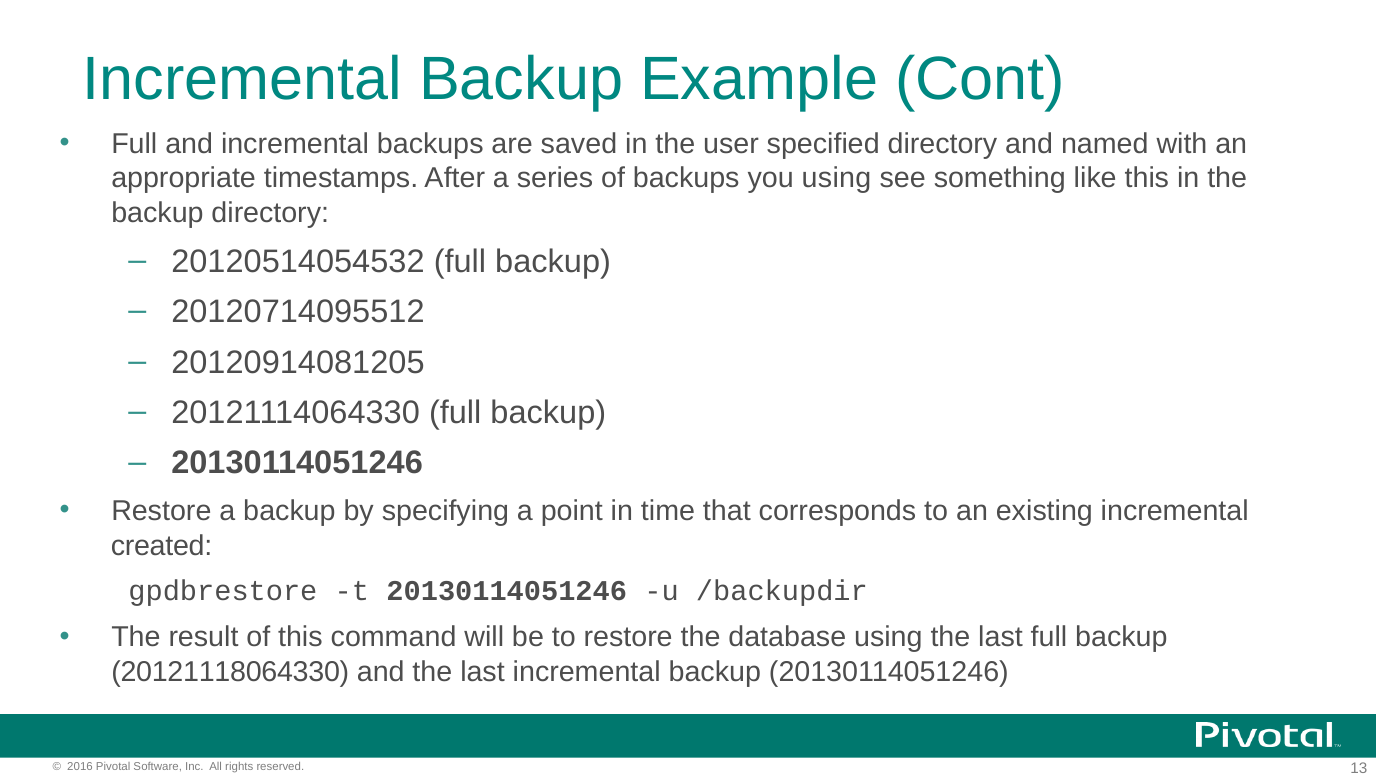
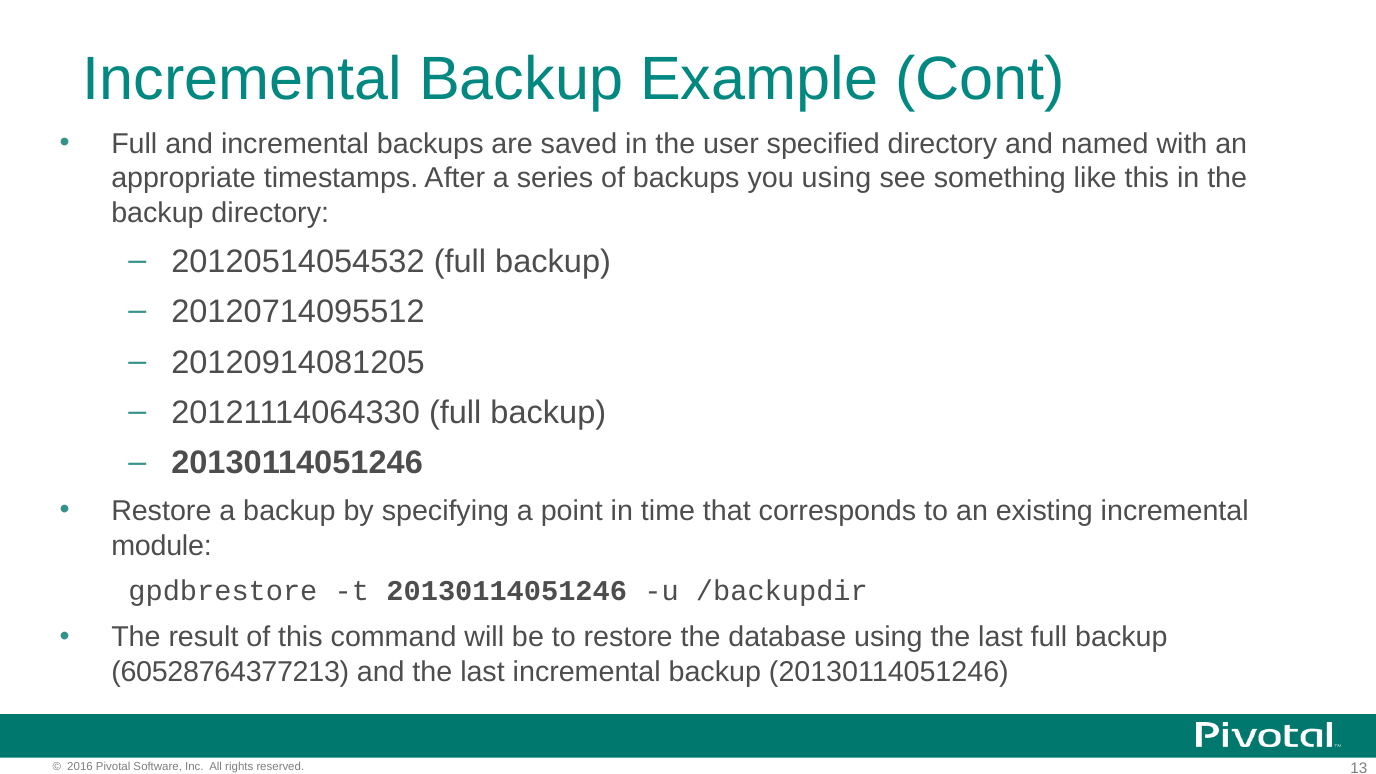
created: created -> module (162, 546)
20121118064330: 20121118064330 -> 60528764377213 (230, 672)
